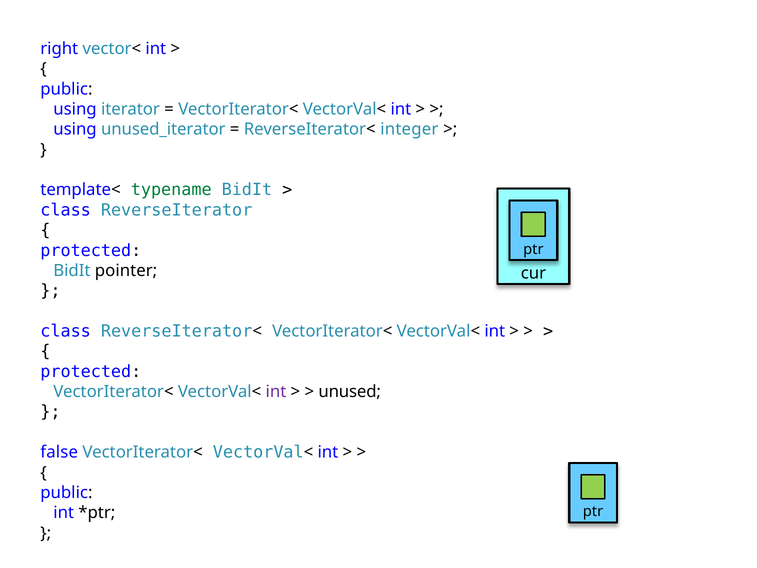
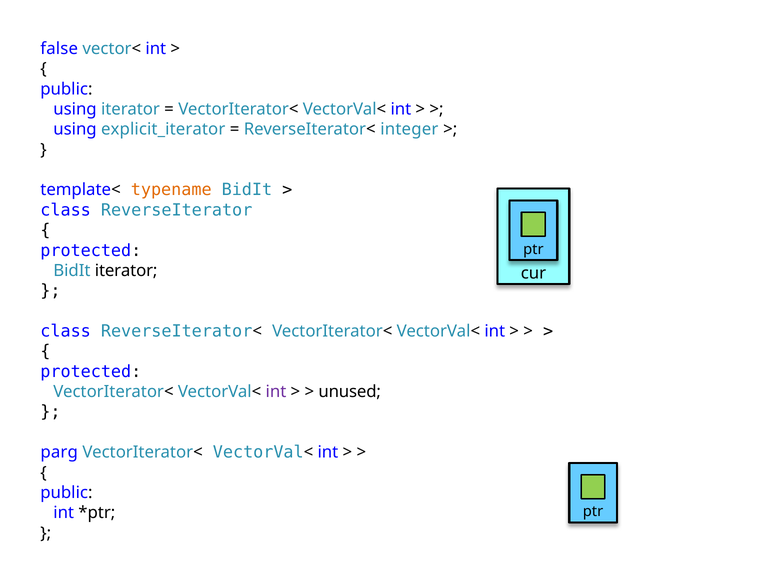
right: right -> false (59, 49)
unused_iterator: unused_iterator -> explicit_iterator (163, 129)
typename colour: green -> orange (171, 190)
BidIt pointer: pointer -> iterator (126, 271)
false: false -> parg (59, 452)
